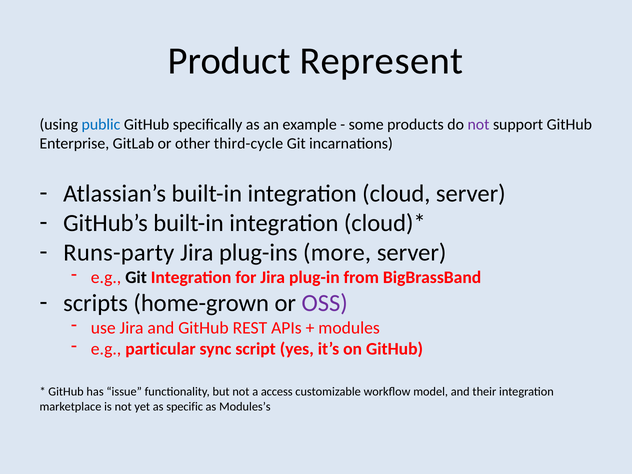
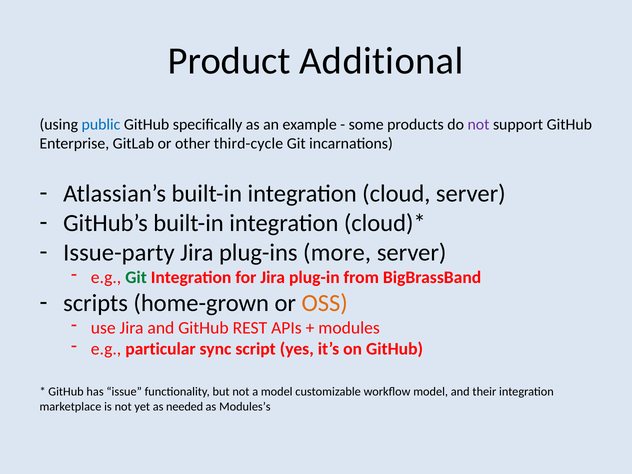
Represent: Represent -> Additional (381, 61)
Runs-party: Runs-party -> Issue-party (119, 252)
Git colour: black -> green (136, 277)
OSS colour: purple -> orange (325, 303)
a access: access -> model (277, 392)
specific: specific -> needed (185, 406)
